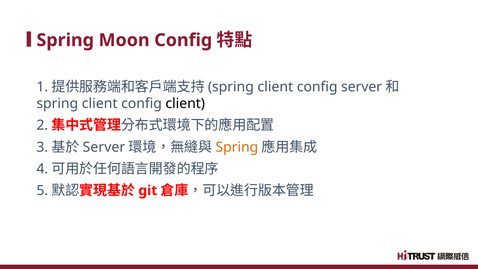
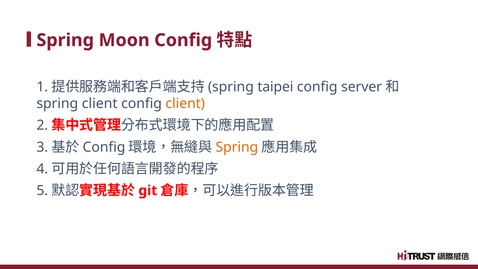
client: client -> taipei (275, 87)
client colour: black -> orange (185, 104)
Server: Server -> Config (104, 147)
